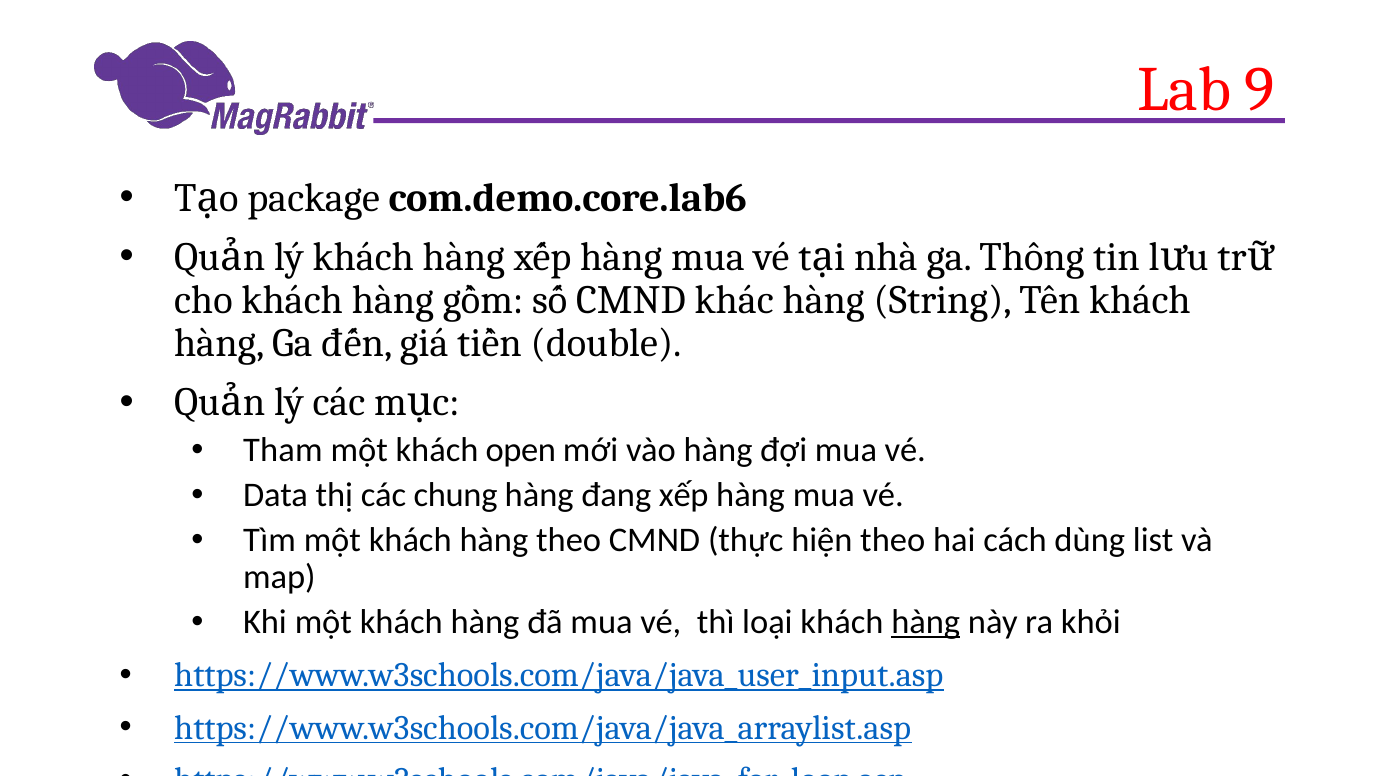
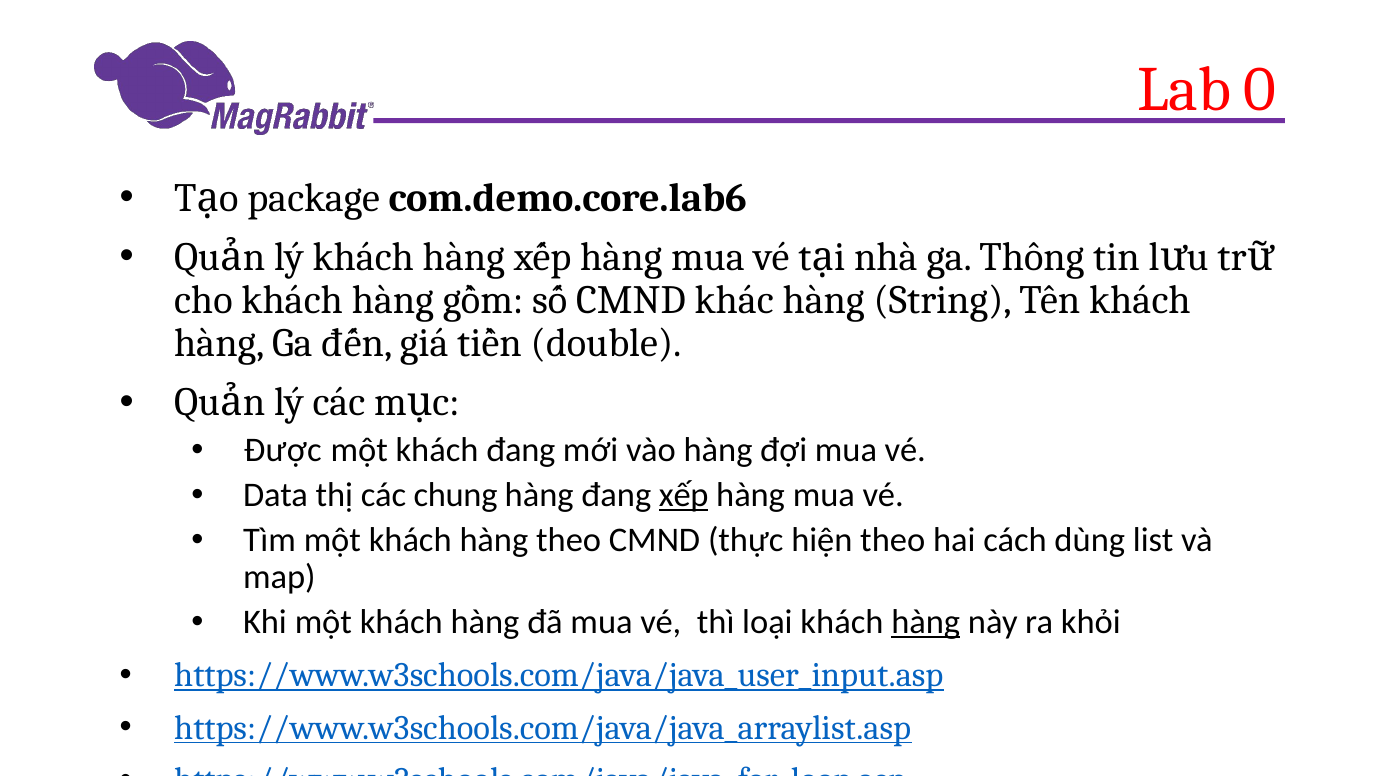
9: 9 -> 0 (1260, 89)
Tham: Tham -> Được (283, 451)
khách open: open -> đang (521, 451)
xếp underline: none -> present (684, 496)
